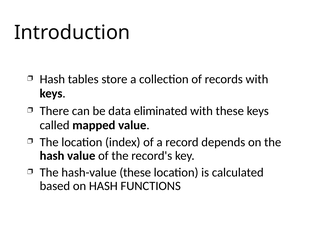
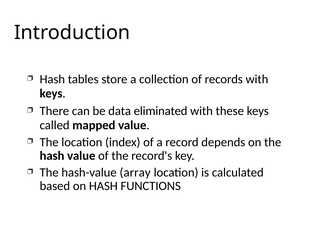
hash-value these: these -> array (135, 172)
